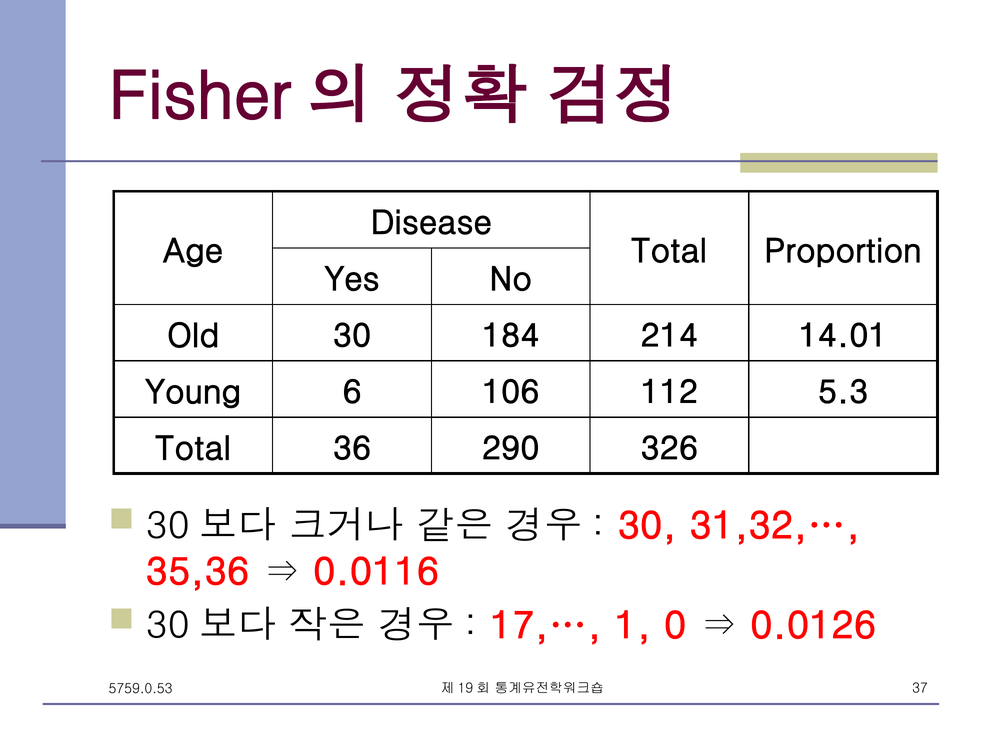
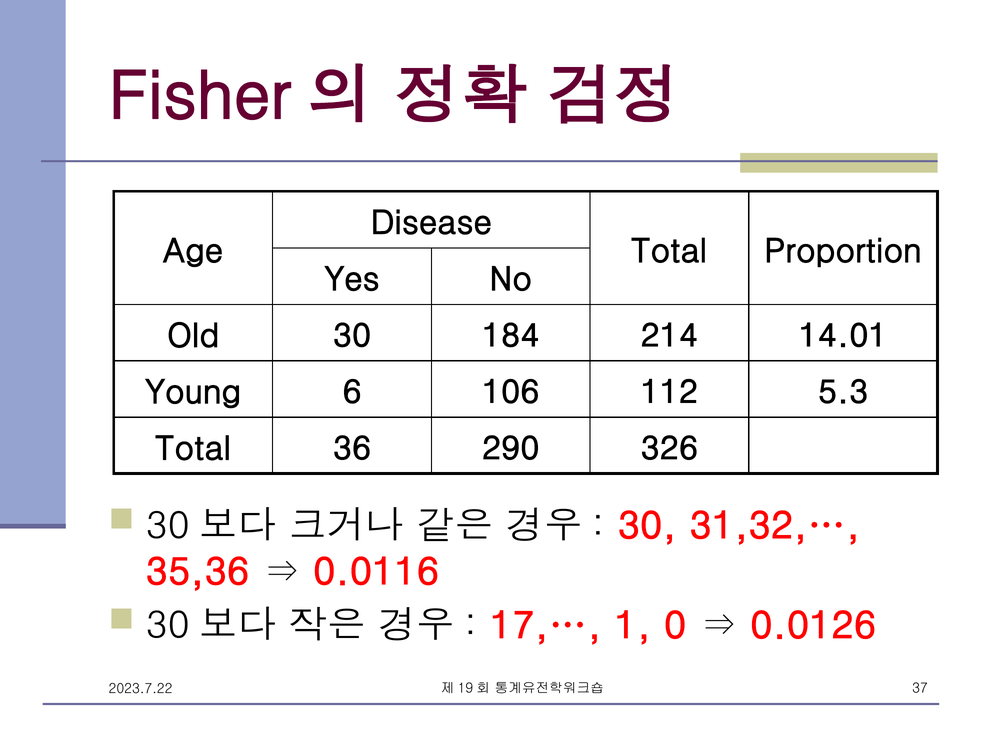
5759.0.53: 5759.0.53 -> 2023.7.22 (141, 689)
